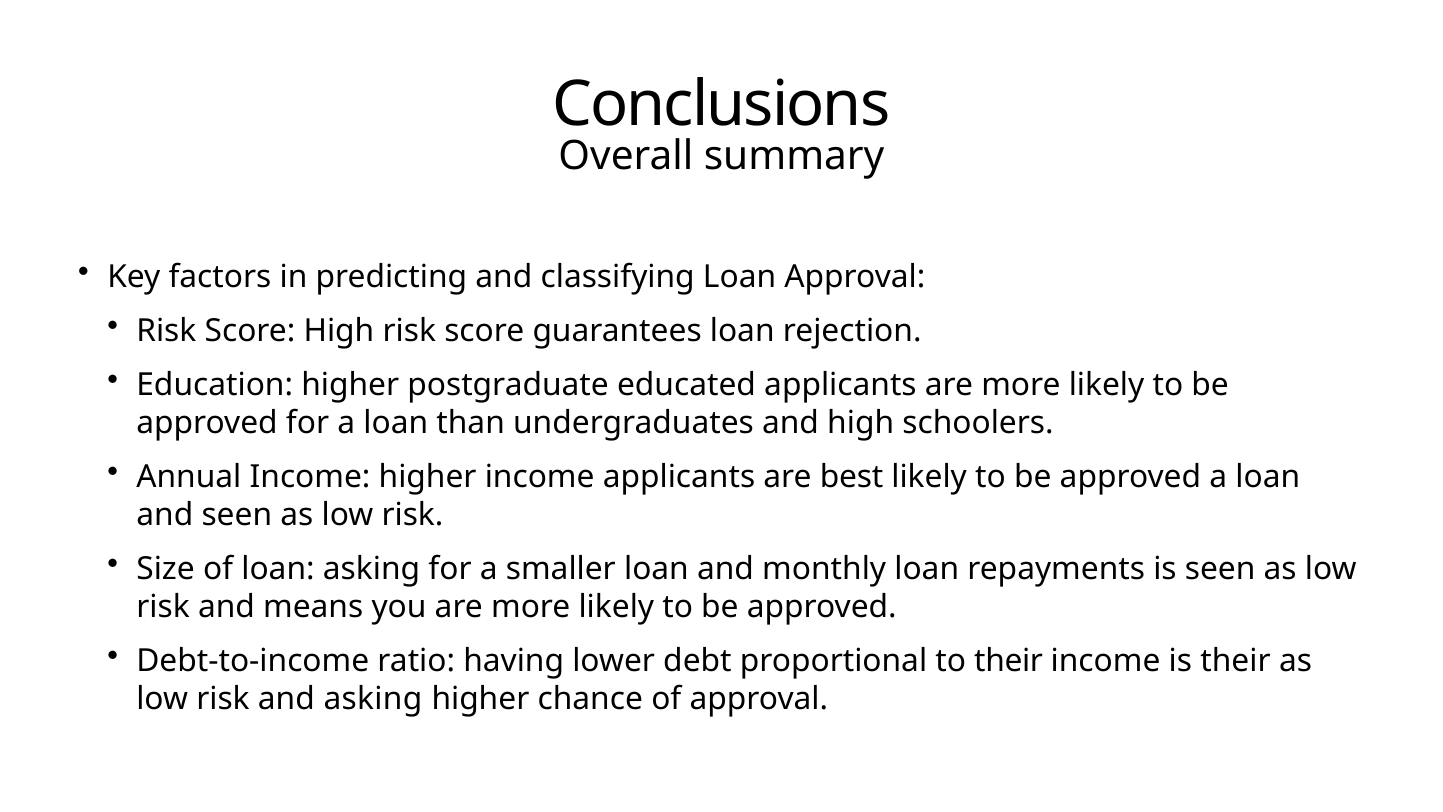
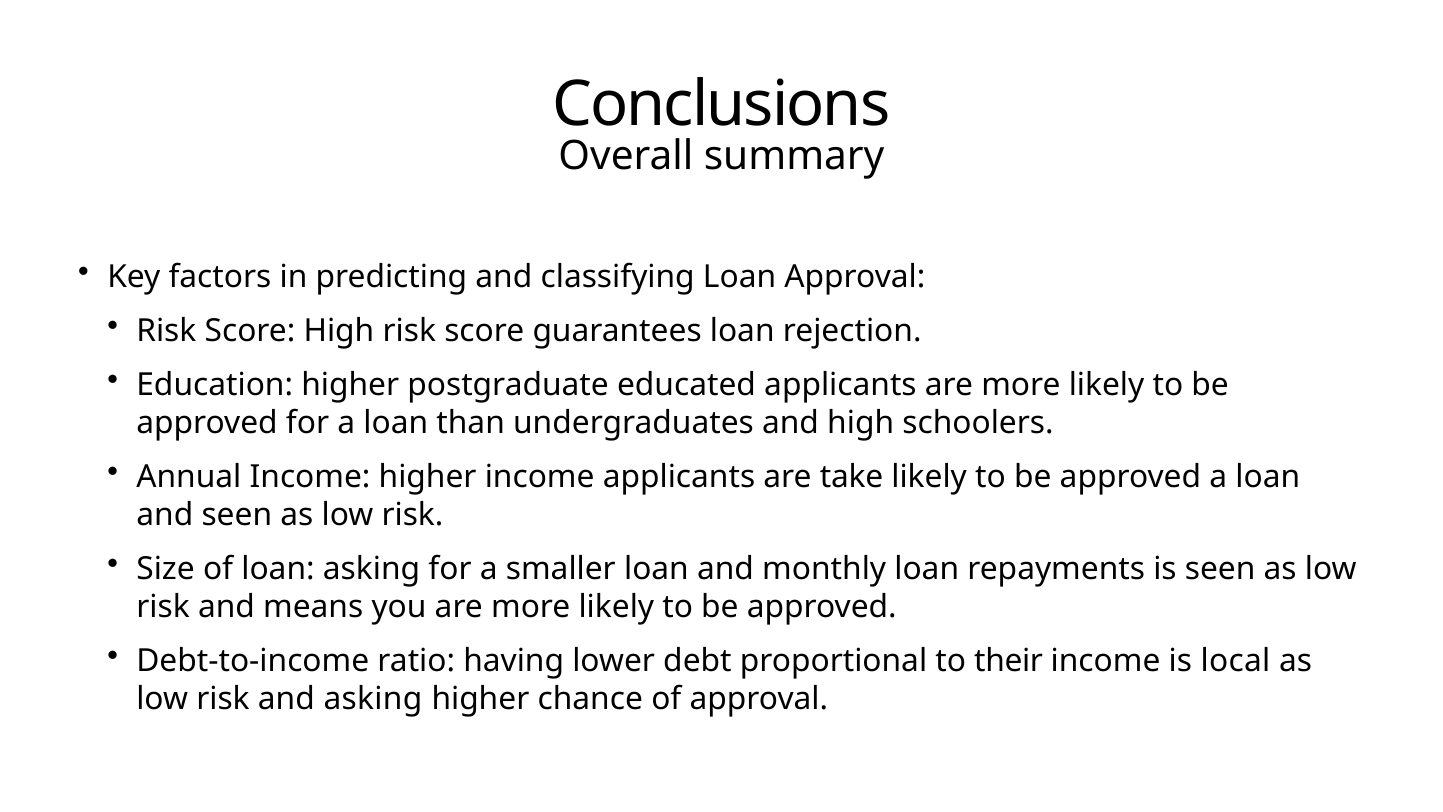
best: best -> take (852, 477)
is their: their -> local (1235, 660)
